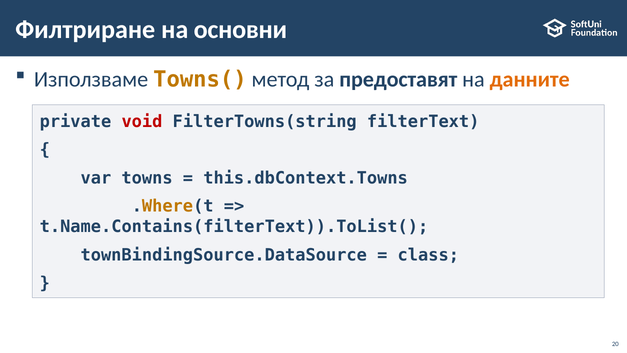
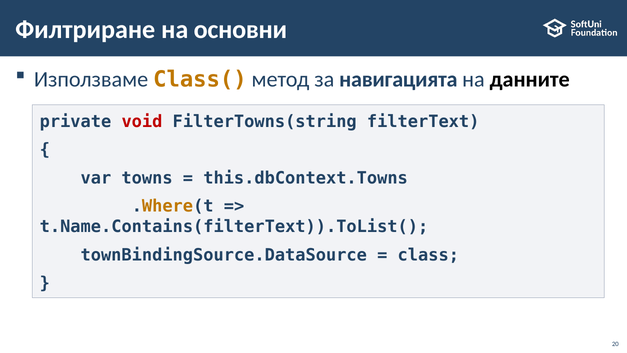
Towns(: Towns( -> Class( (200, 80)
предоставят: предоставят -> навигацията (398, 80)
данните colour: orange -> black (530, 80)
